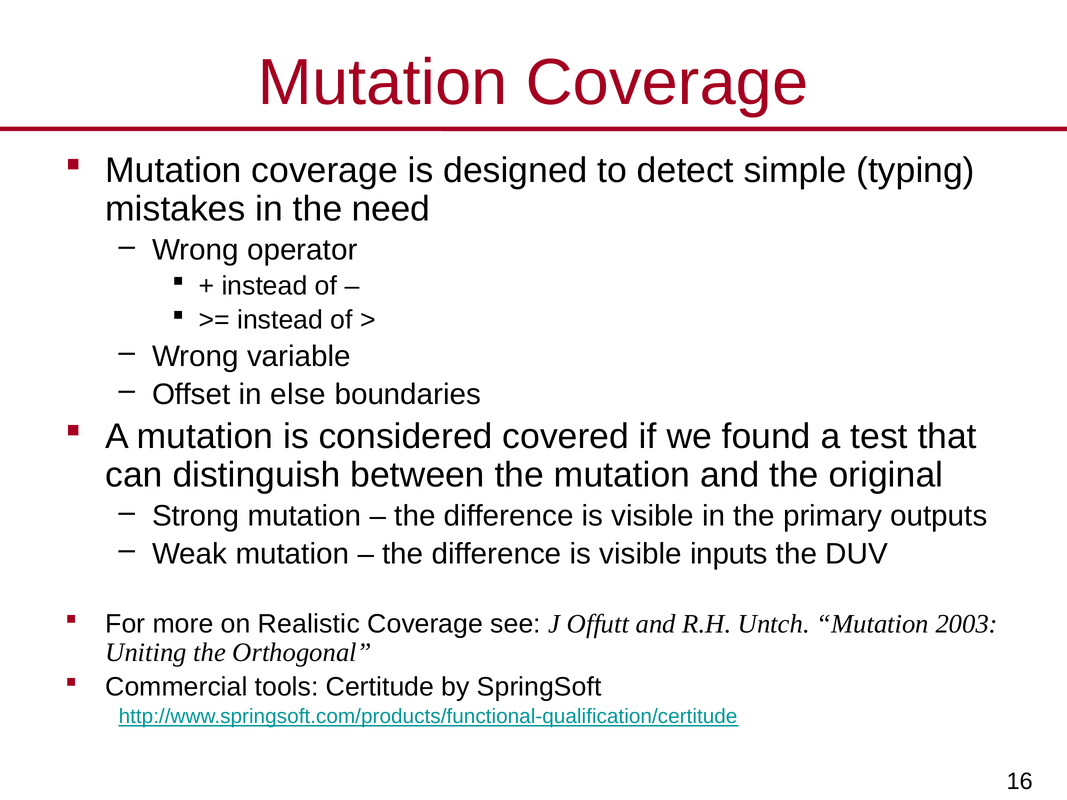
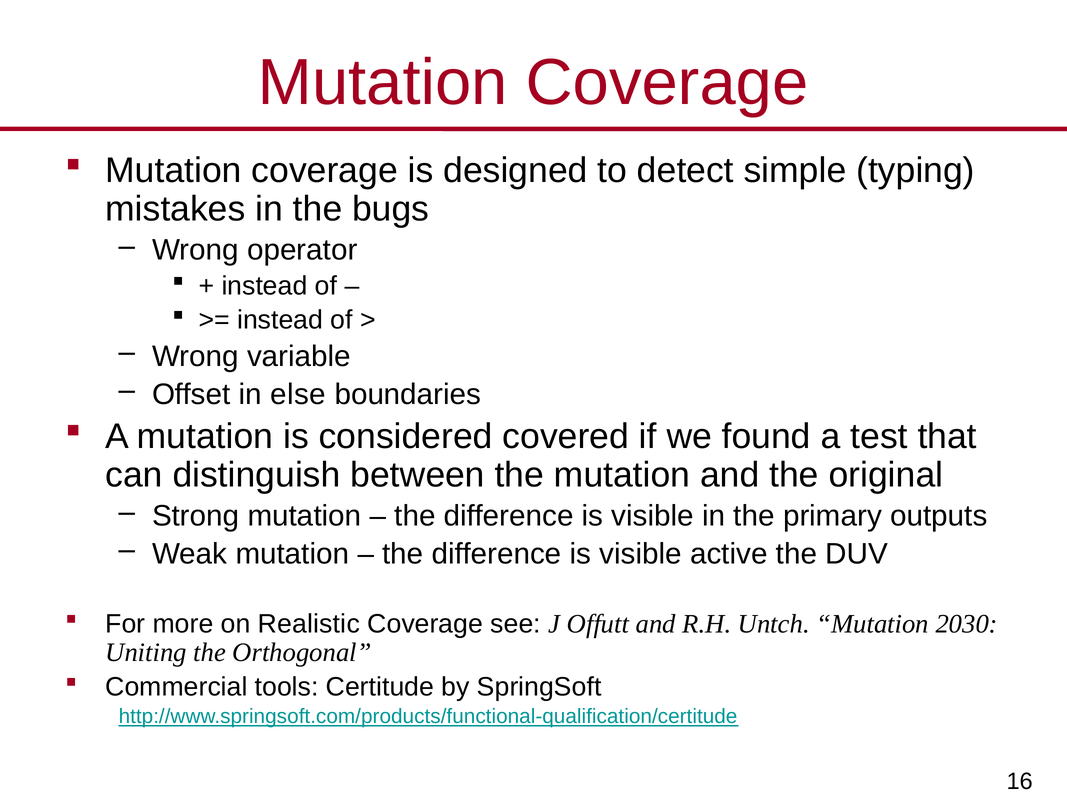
need: need -> bugs (391, 209)
inputs: inputs -> active (729, 554)
2003: 2003 -> 2030 (967, 624)
